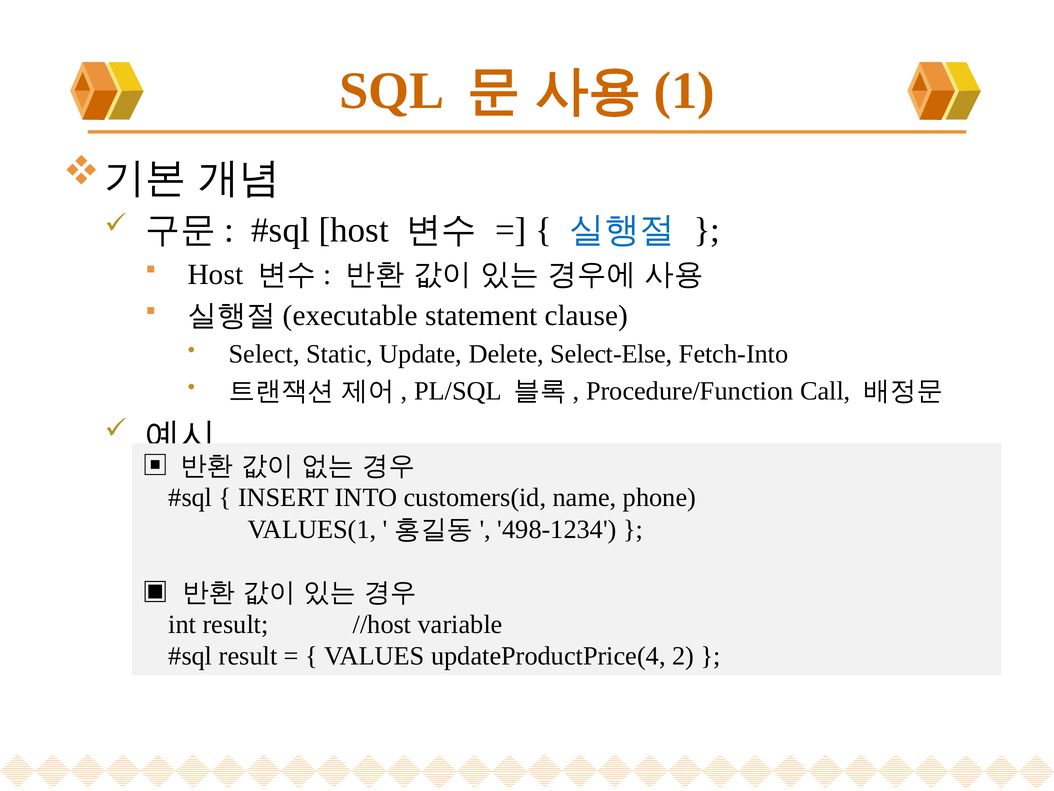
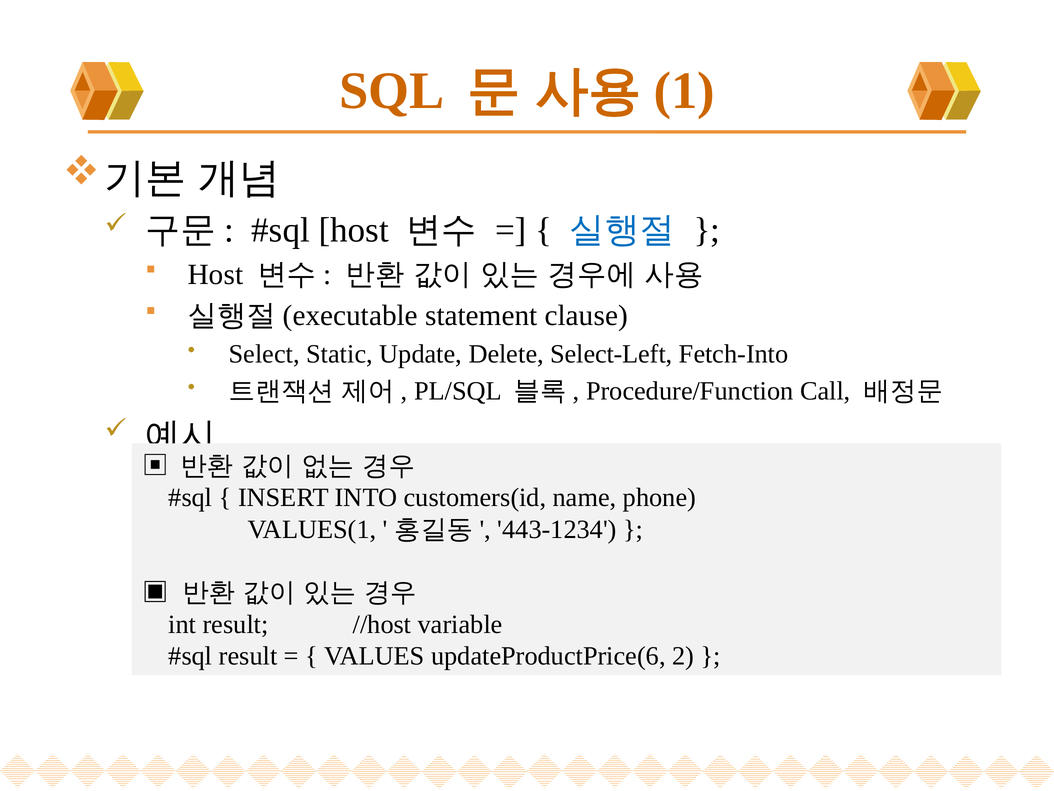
Select-Else: Select-Else -> Select-Left (611, 354)
498-1234: 498-1234 -> 443-1234 (557, 529)
updateProductPrice(4: updateProductPrice(4 -> updateProductPrice(6 (548, 656)
